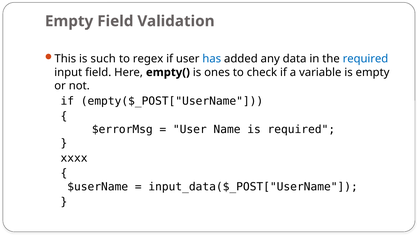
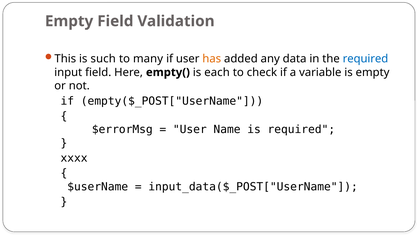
regex: regex -> many (148, 59)
has colour: blue -> orange (212, 59)
ones: ones -> each (217, 72)
